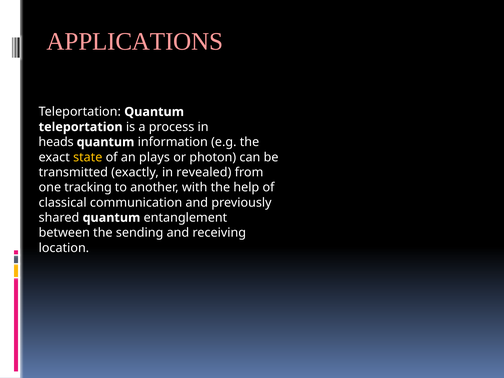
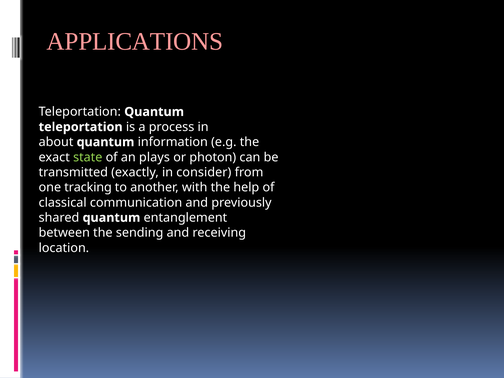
heads: heads -> about (56, 142)
state colour: yellow -> light green (88, 157)
revealed: revealed -> consider (204, 172)
